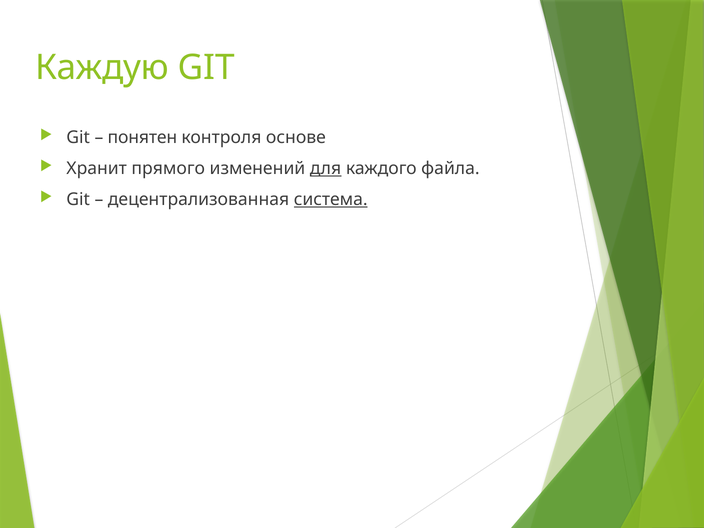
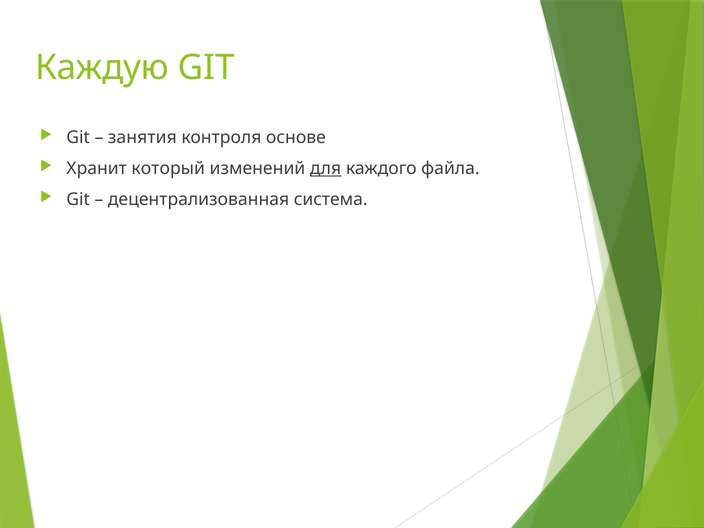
понятен: понятен -> занятия (142, 138)
прямого: прямого -> который (168, 169)
система underline: present -> none (331, 199)
